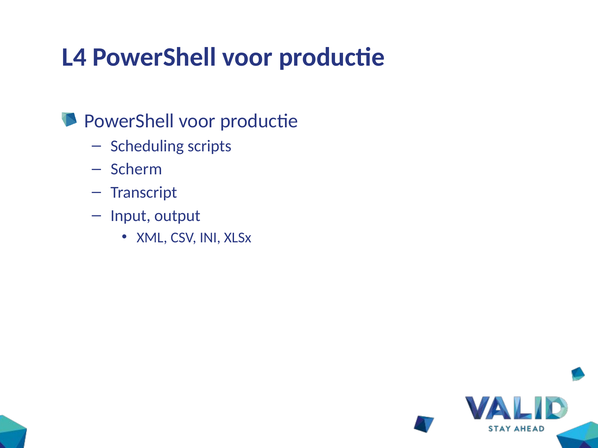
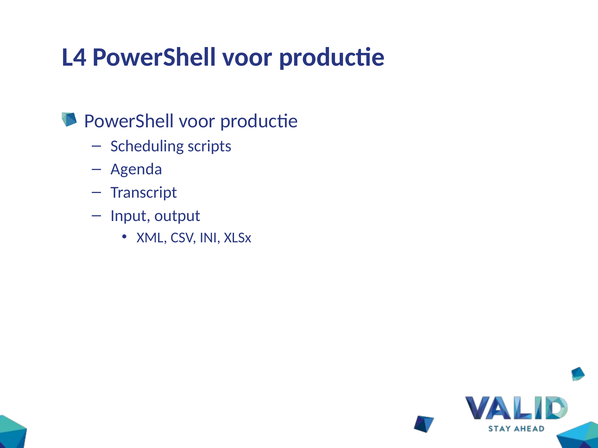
Scherm: Scherm -> Agenda (136, 169)
